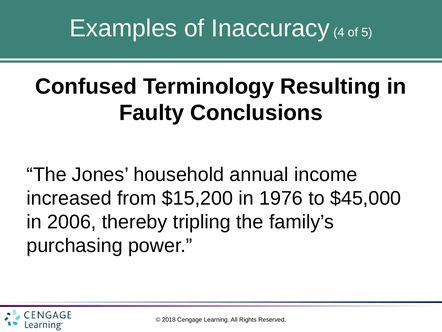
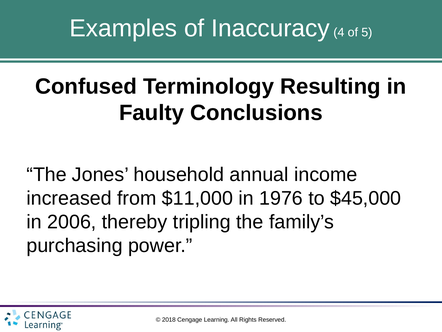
$15,200: $15,200 -> $11,000 (197, 198)
